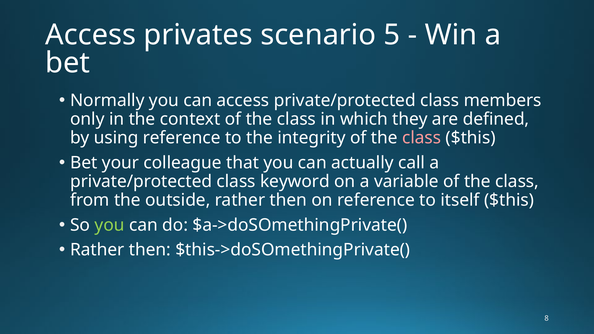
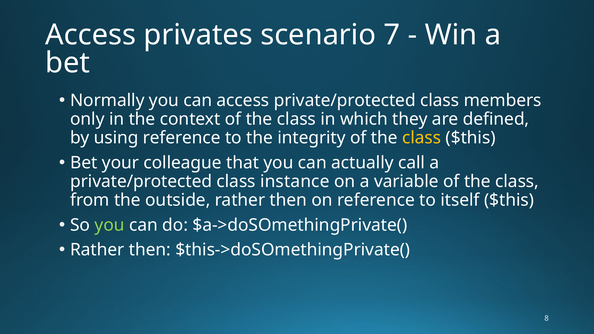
5: 5 -> 7 (392, 35)
class colour: pink -> yellow (422, 138)
keyword: keyword -> instance (295, 181)
